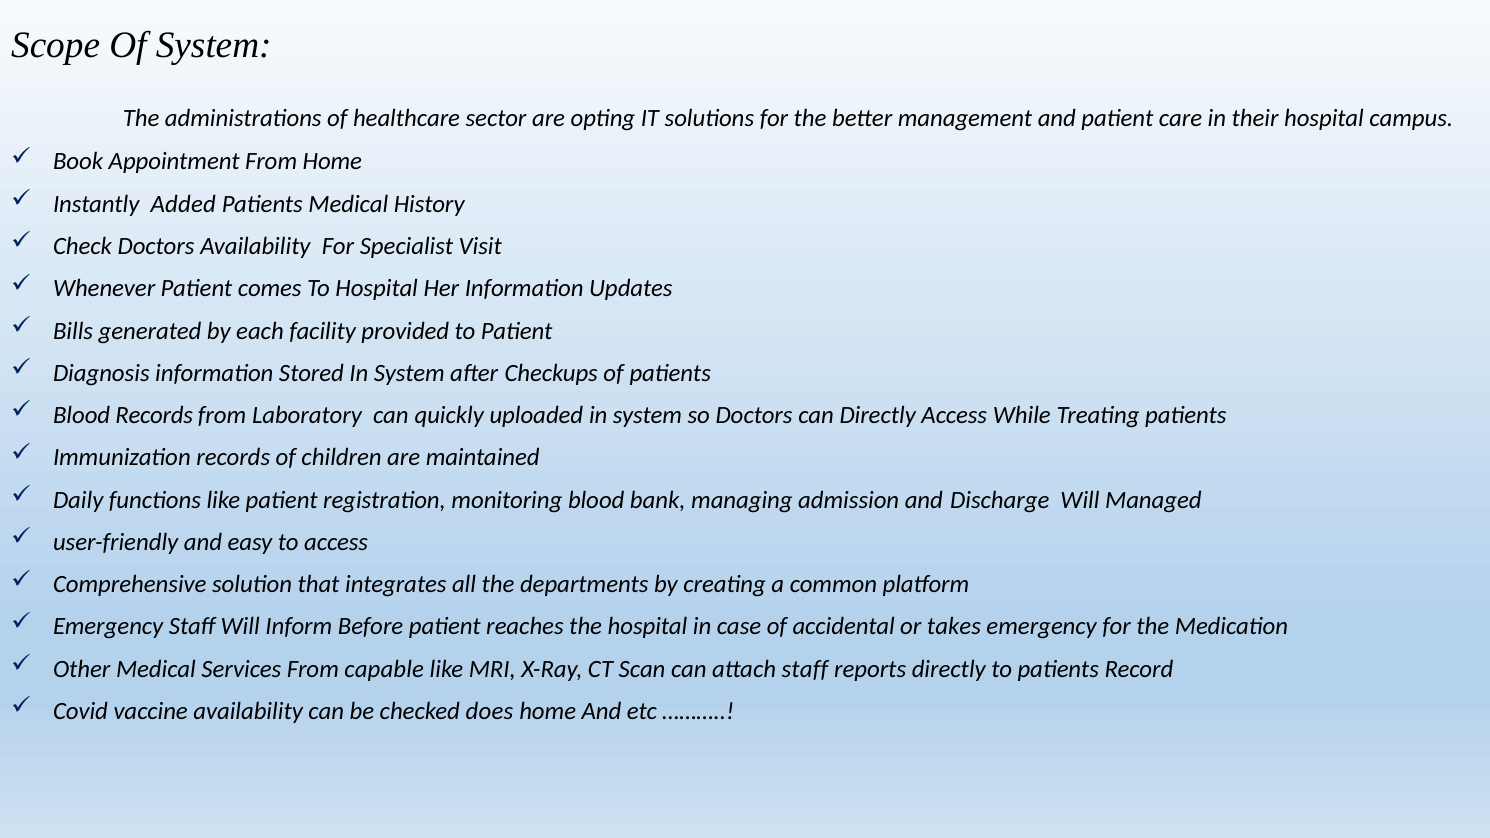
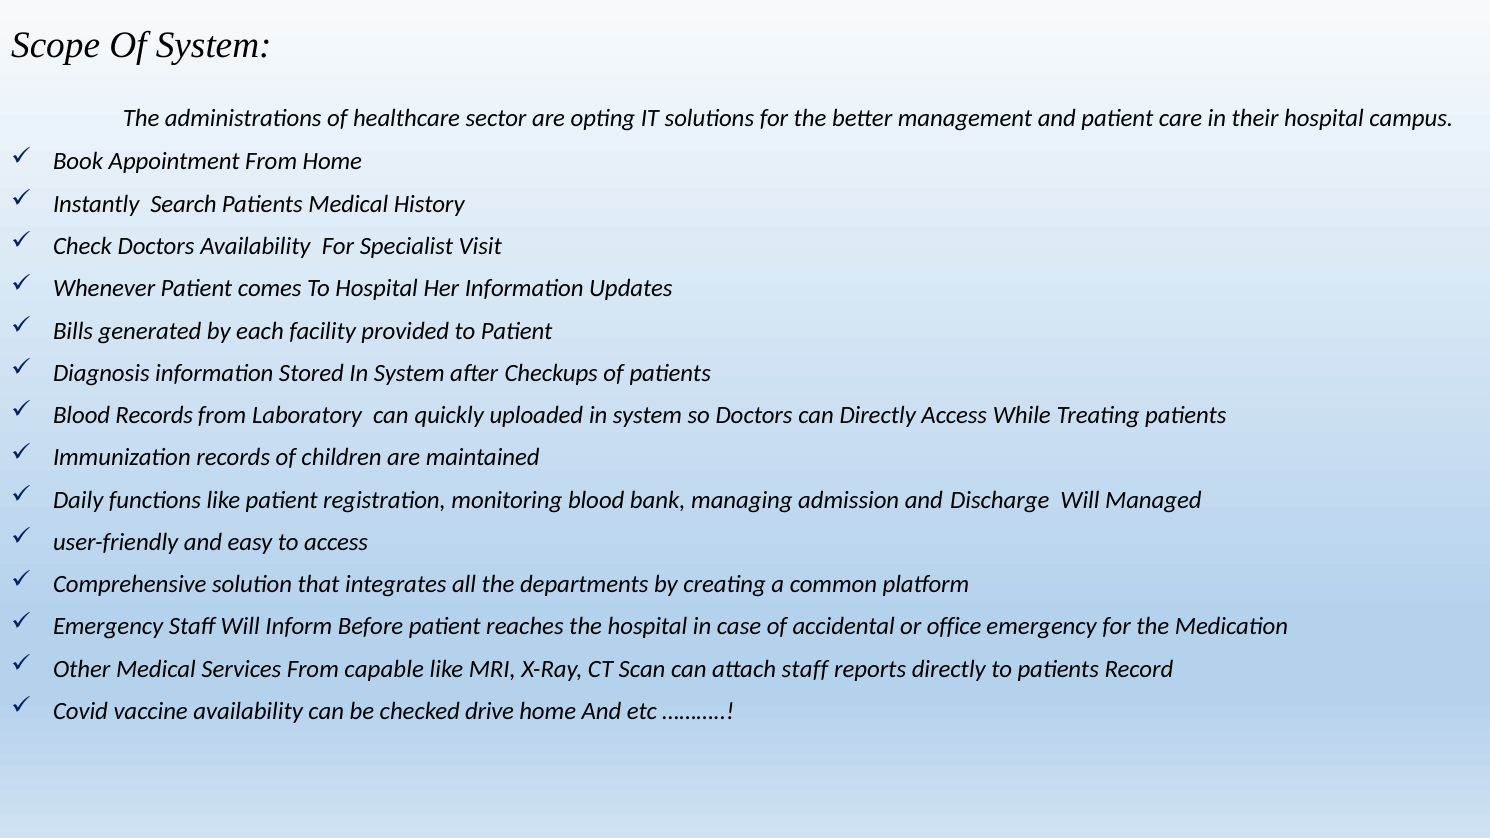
Added: Added -> Search (184, 204)
takes: takes -> office (954, 627)
does: does -> drive (490, 711)
